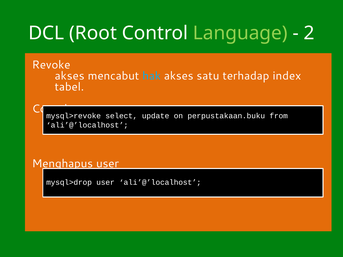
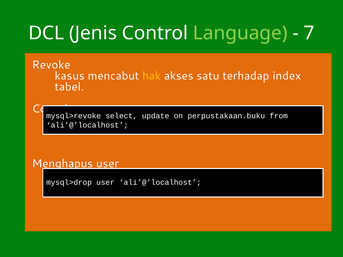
Root: Root -> Jenis (93, 33)
2: 2 -> 7 (309, 33)
akses: akses -> kasus (70, 76)
hak colour: light blue -> yellow (152, 76)
